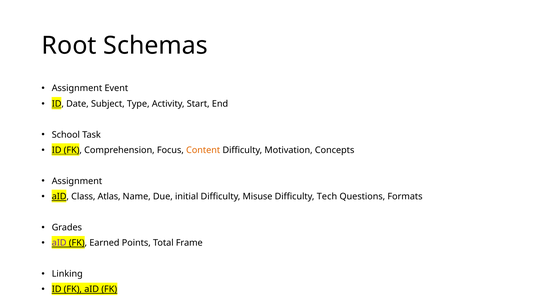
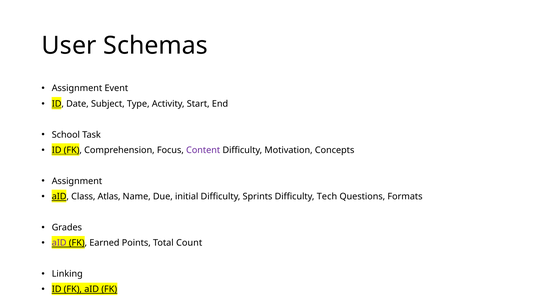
Root: Root -> User (69, 46)
Content colour: orange -> purple (203, 150)
Misuse: Misuse -> Sprints (258, 197)
Frame: Frame -> Count (189, 243)
